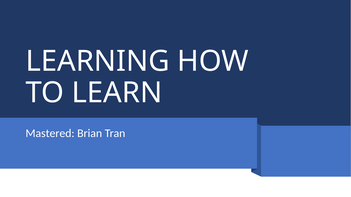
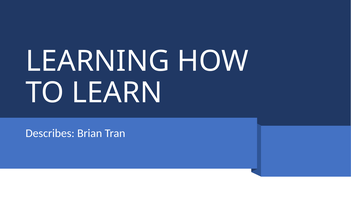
Mastered: Mastered -> Describes (50, 134)
